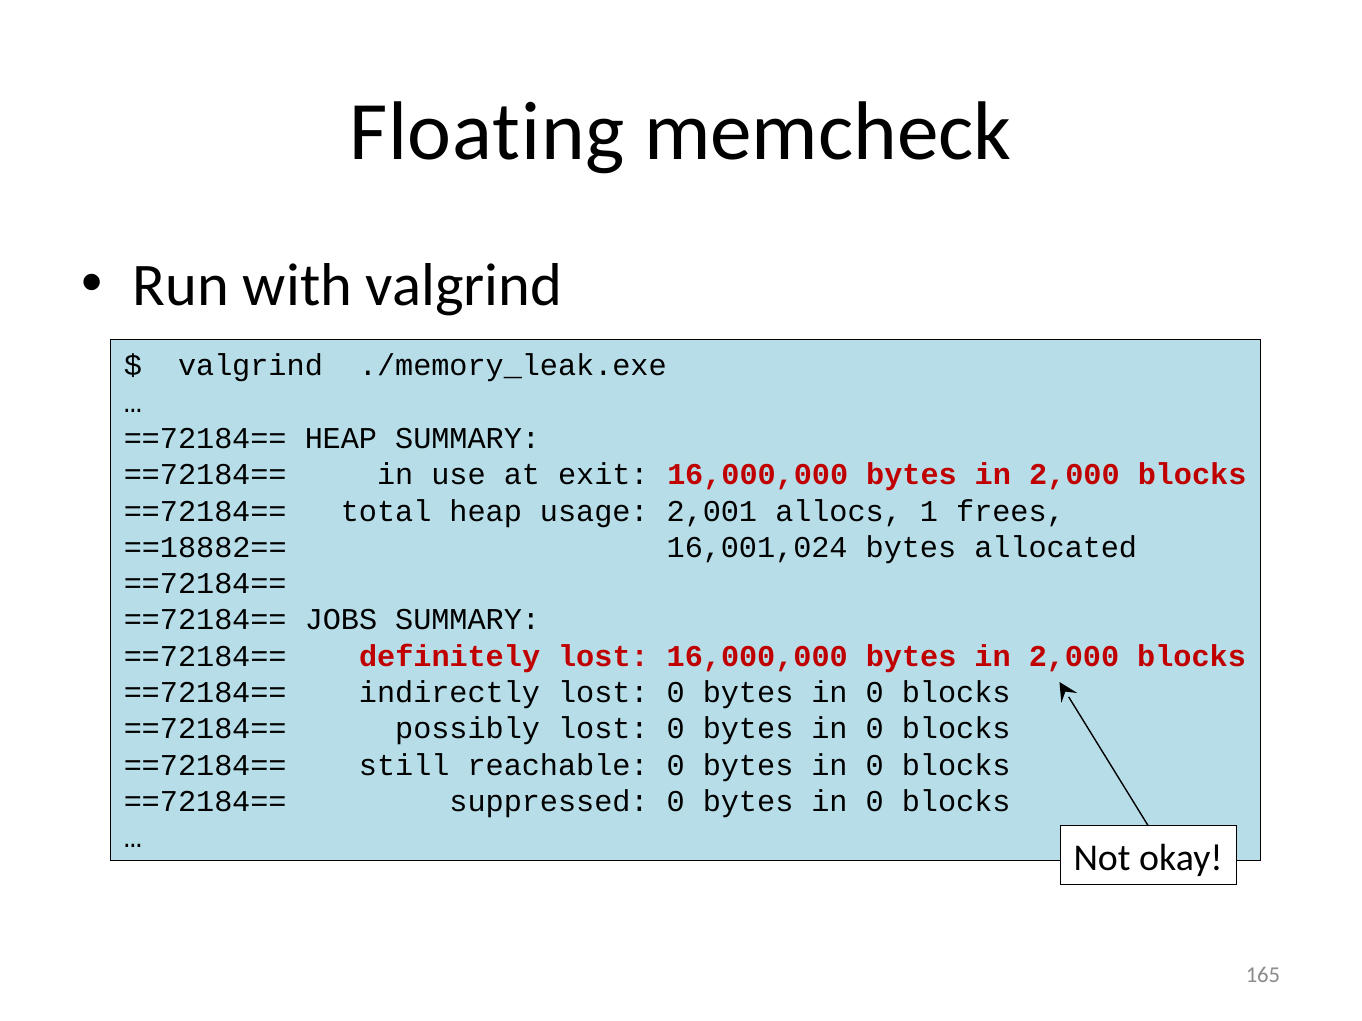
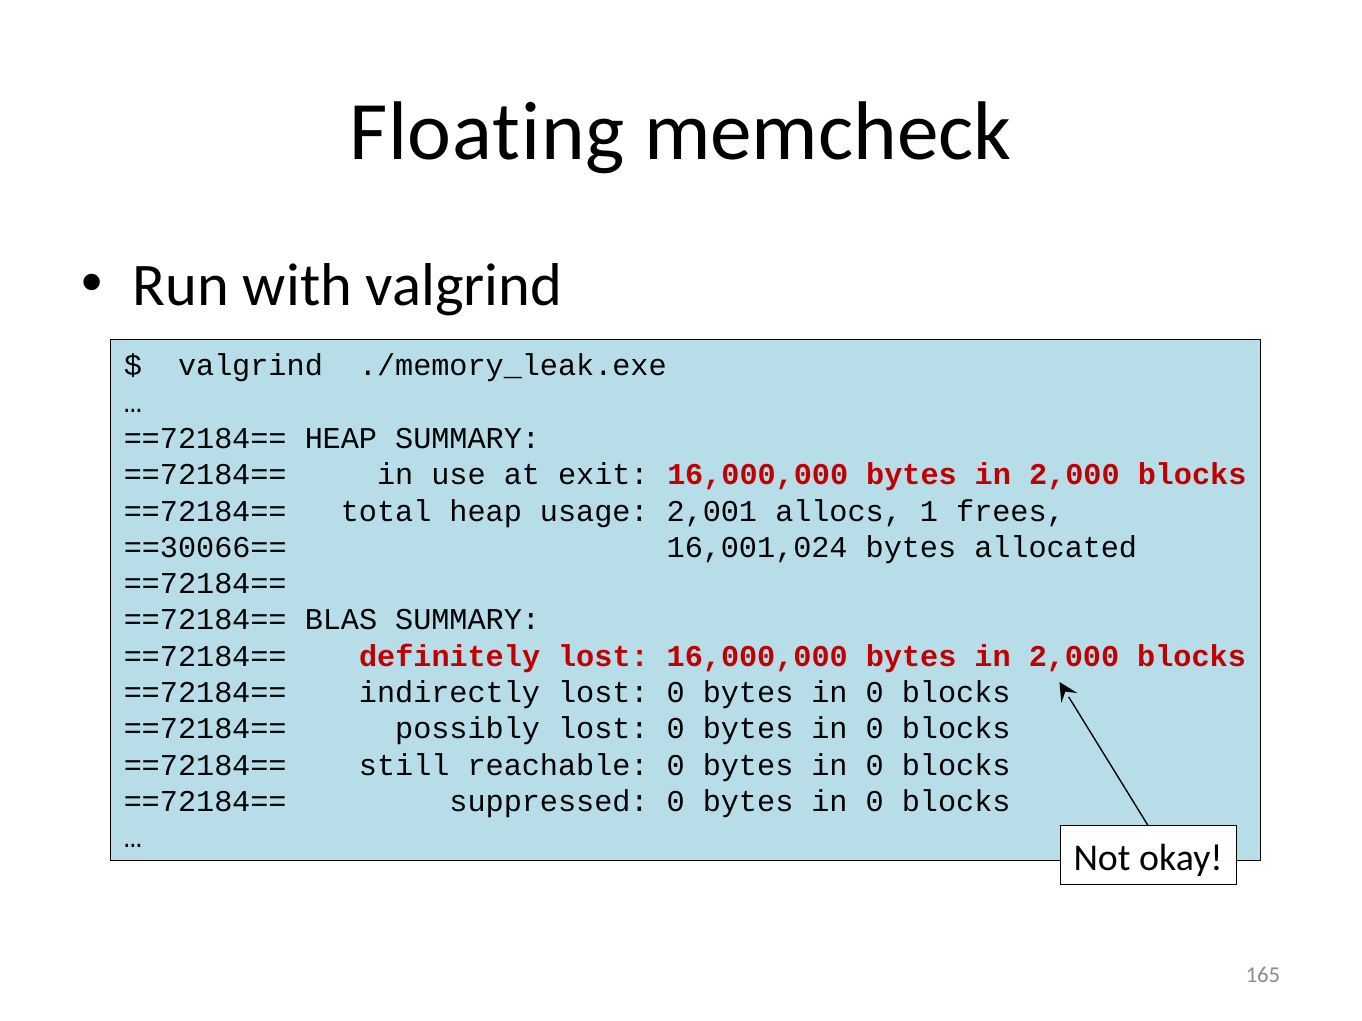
==18882==: ==18882== -> ==30066== (205, 548)
JOBS: JOBS -> BLAS (341, 620)
